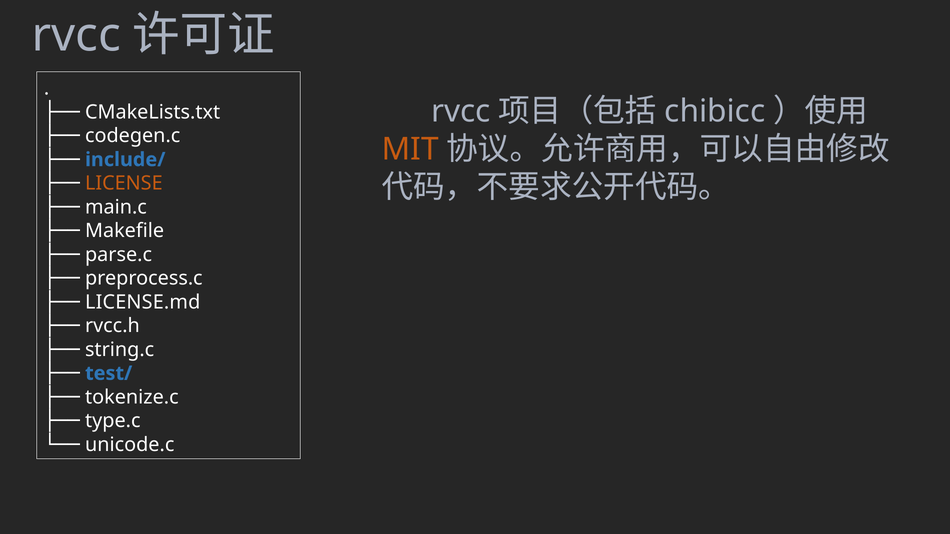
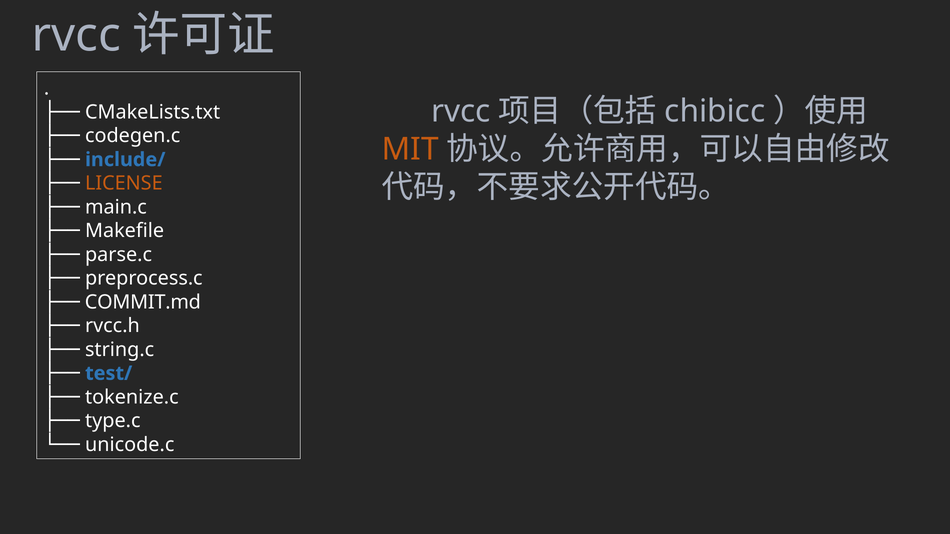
LICENSE.md: LICENSE.md -> COMMIT.md (143, 302)
